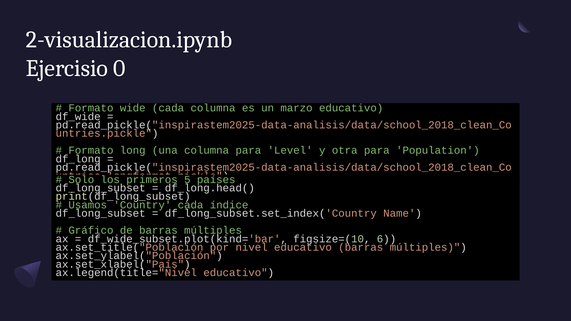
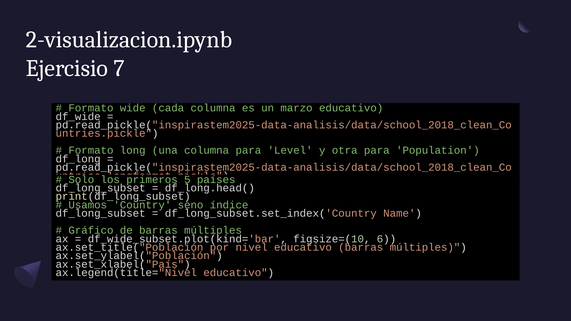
0: 0 -> 7 (119, 68)
Country cada: cada -> seno (191, 205)
